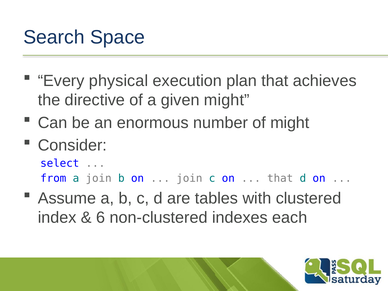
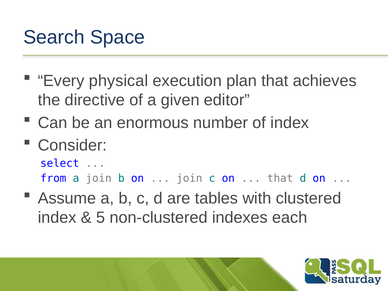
given might: might -> editor (227, 100)
of might: might -> index (290, 123)
6: 6 -> 5 (101, 218)
